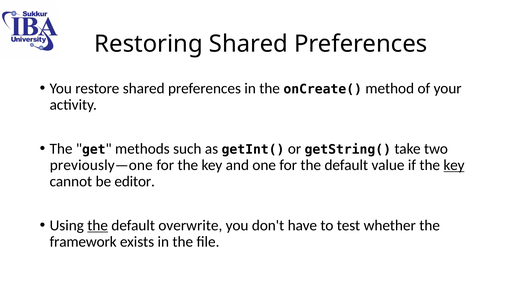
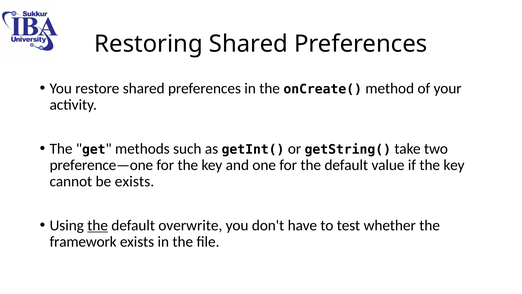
previously—one: previously—one -> preference—one (101, 165)
key underline: present -> none (454, 165)
be editor: editor -> exists (135, 181)
